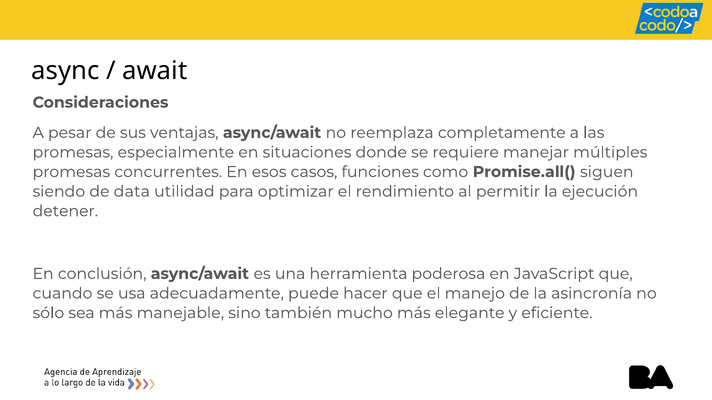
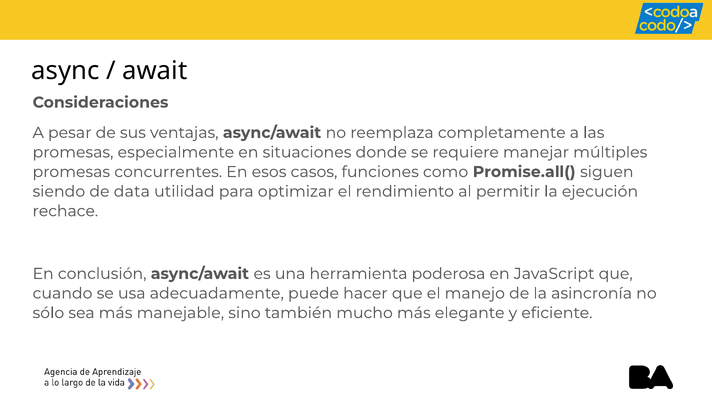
detener: detener -> rechace (65, 211)
